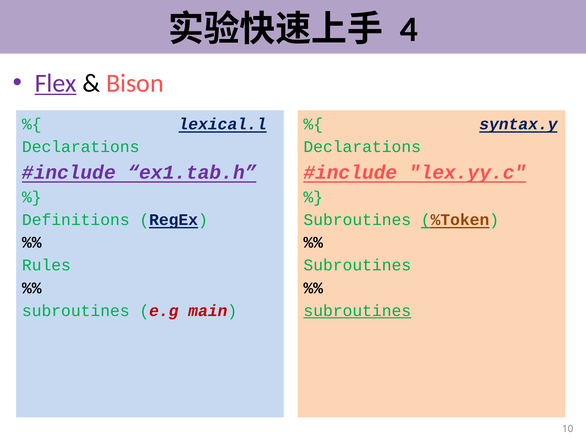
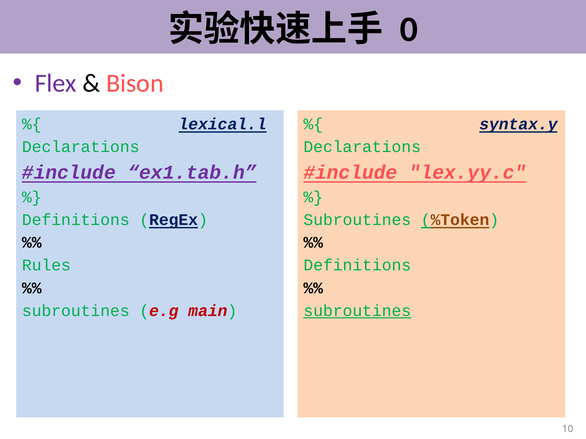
4: 4 -> 0 (409, 29)
Flex underline: present -> none (56, 83)
Subroutines: Subroutines -> Definitions (357, 266)
